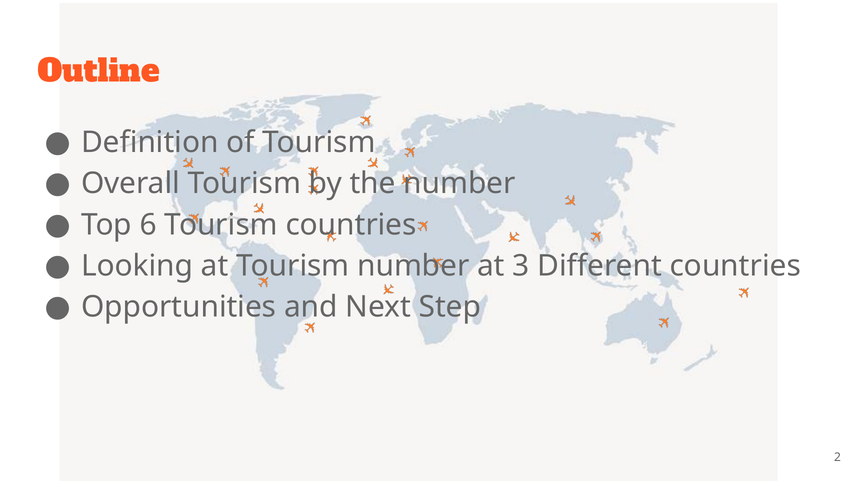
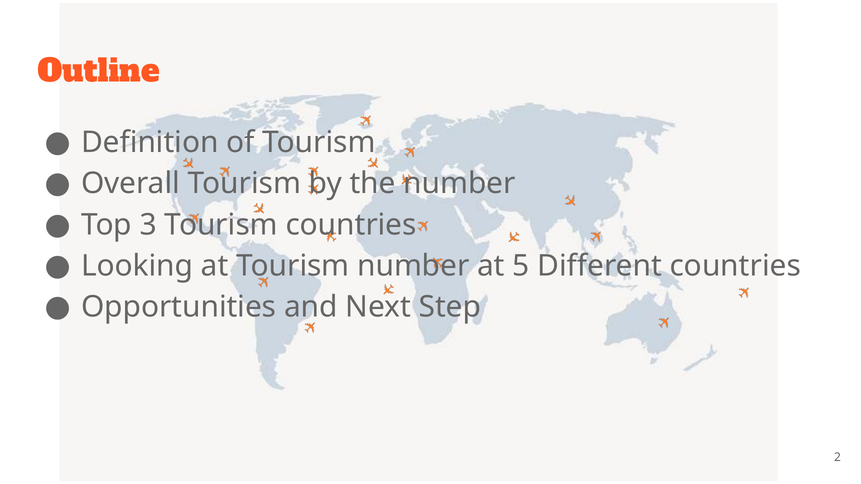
6: 6 -> 3 (148, 225)
3: 3 -> 5 (521, 266)
